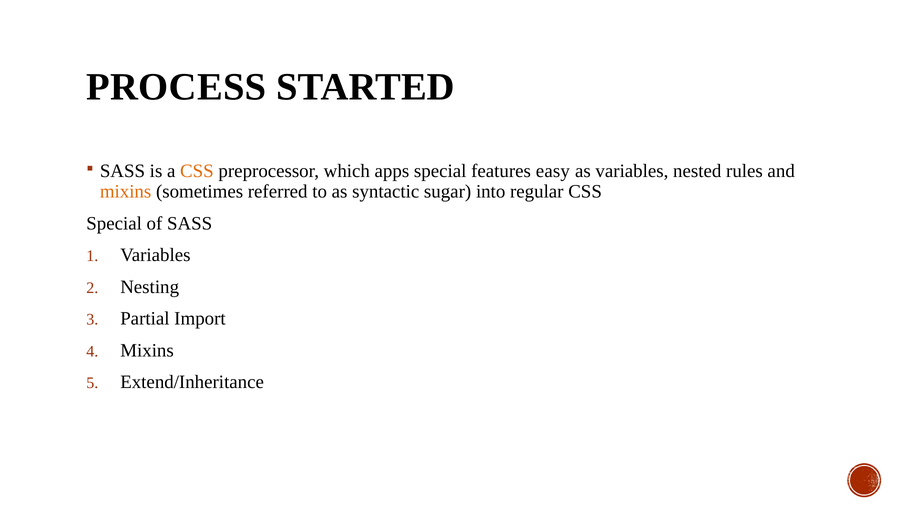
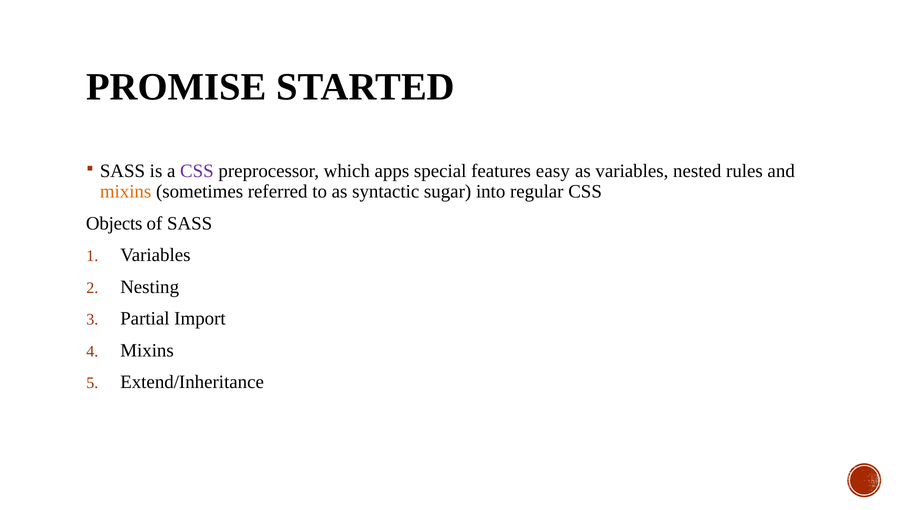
PROCESS: PROCESS -> PROMISE (177, 87)
CSS colour: orange -> purple (197, 171)
Special: Special -> Objects (114, 223)
